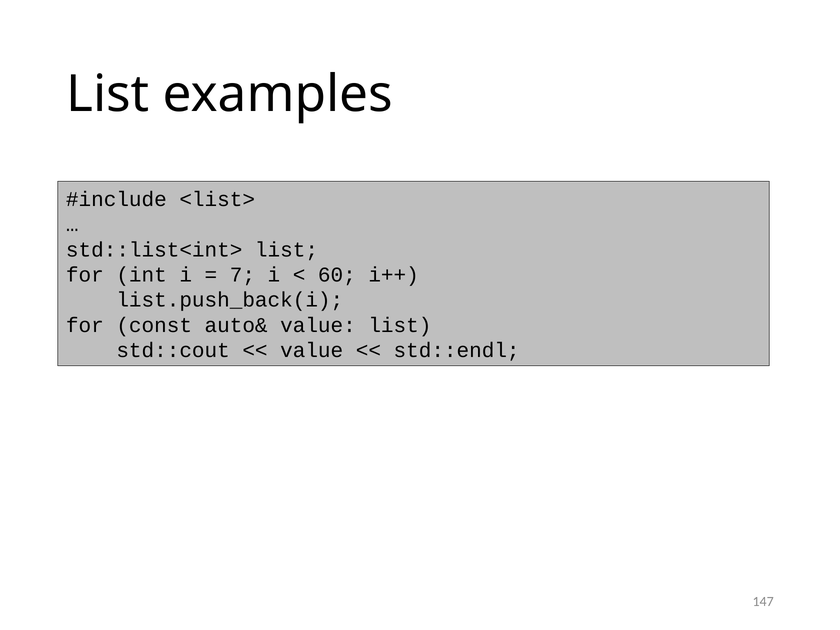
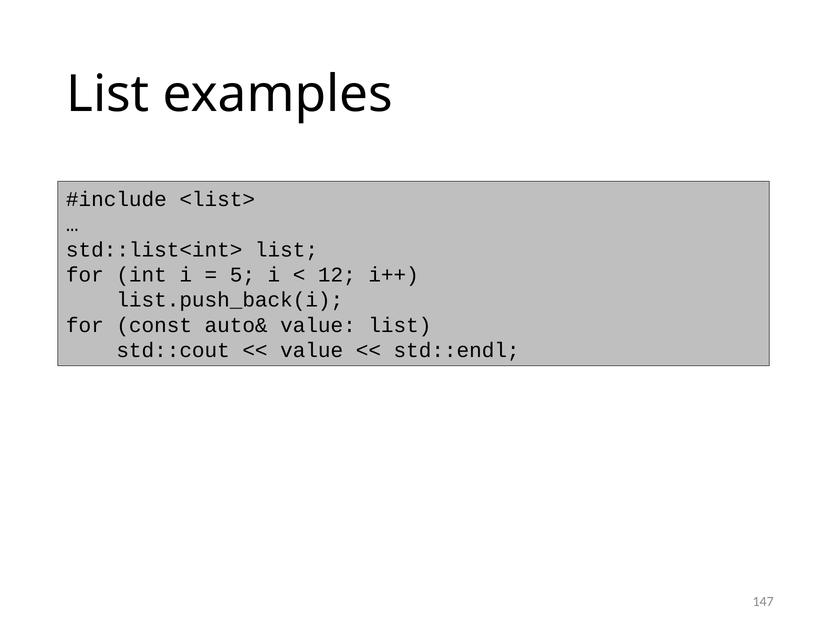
7: 7 -> 5 (242, 275)
60: 60 -> 12 (337, 275)
